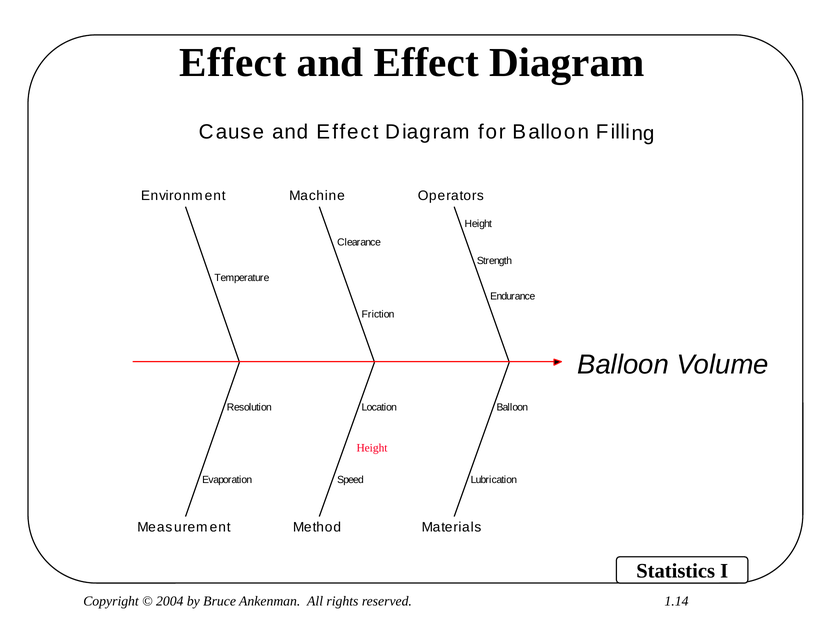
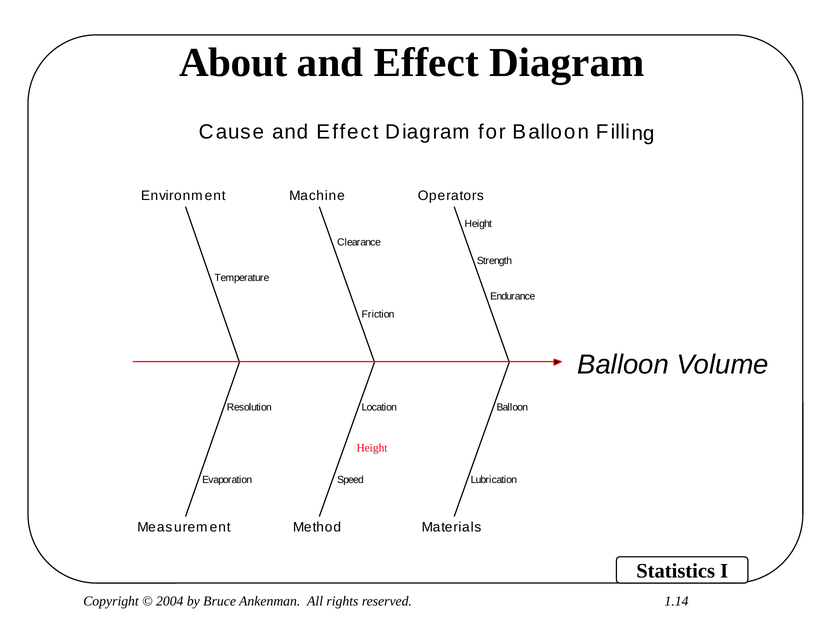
Effect: Effect -> About (233, 63)
